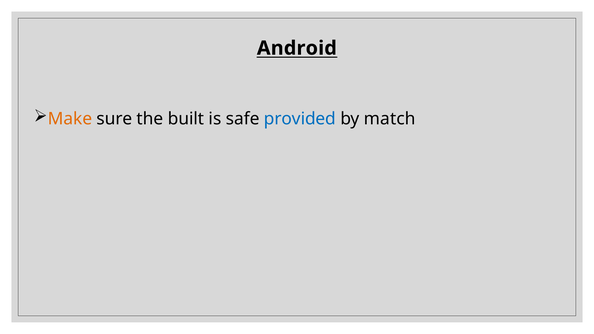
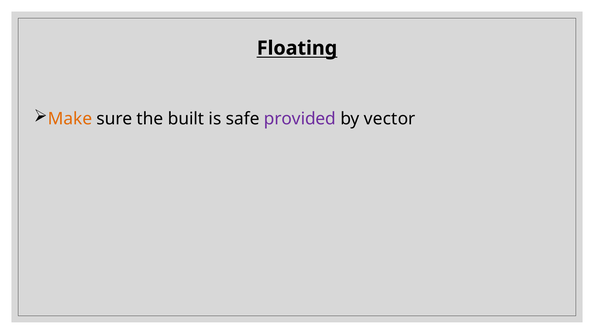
Android: Android -> Floating (297, 48)
provided colour: blue -> purple (300, 119)
match: match -> vector (390, 119)
